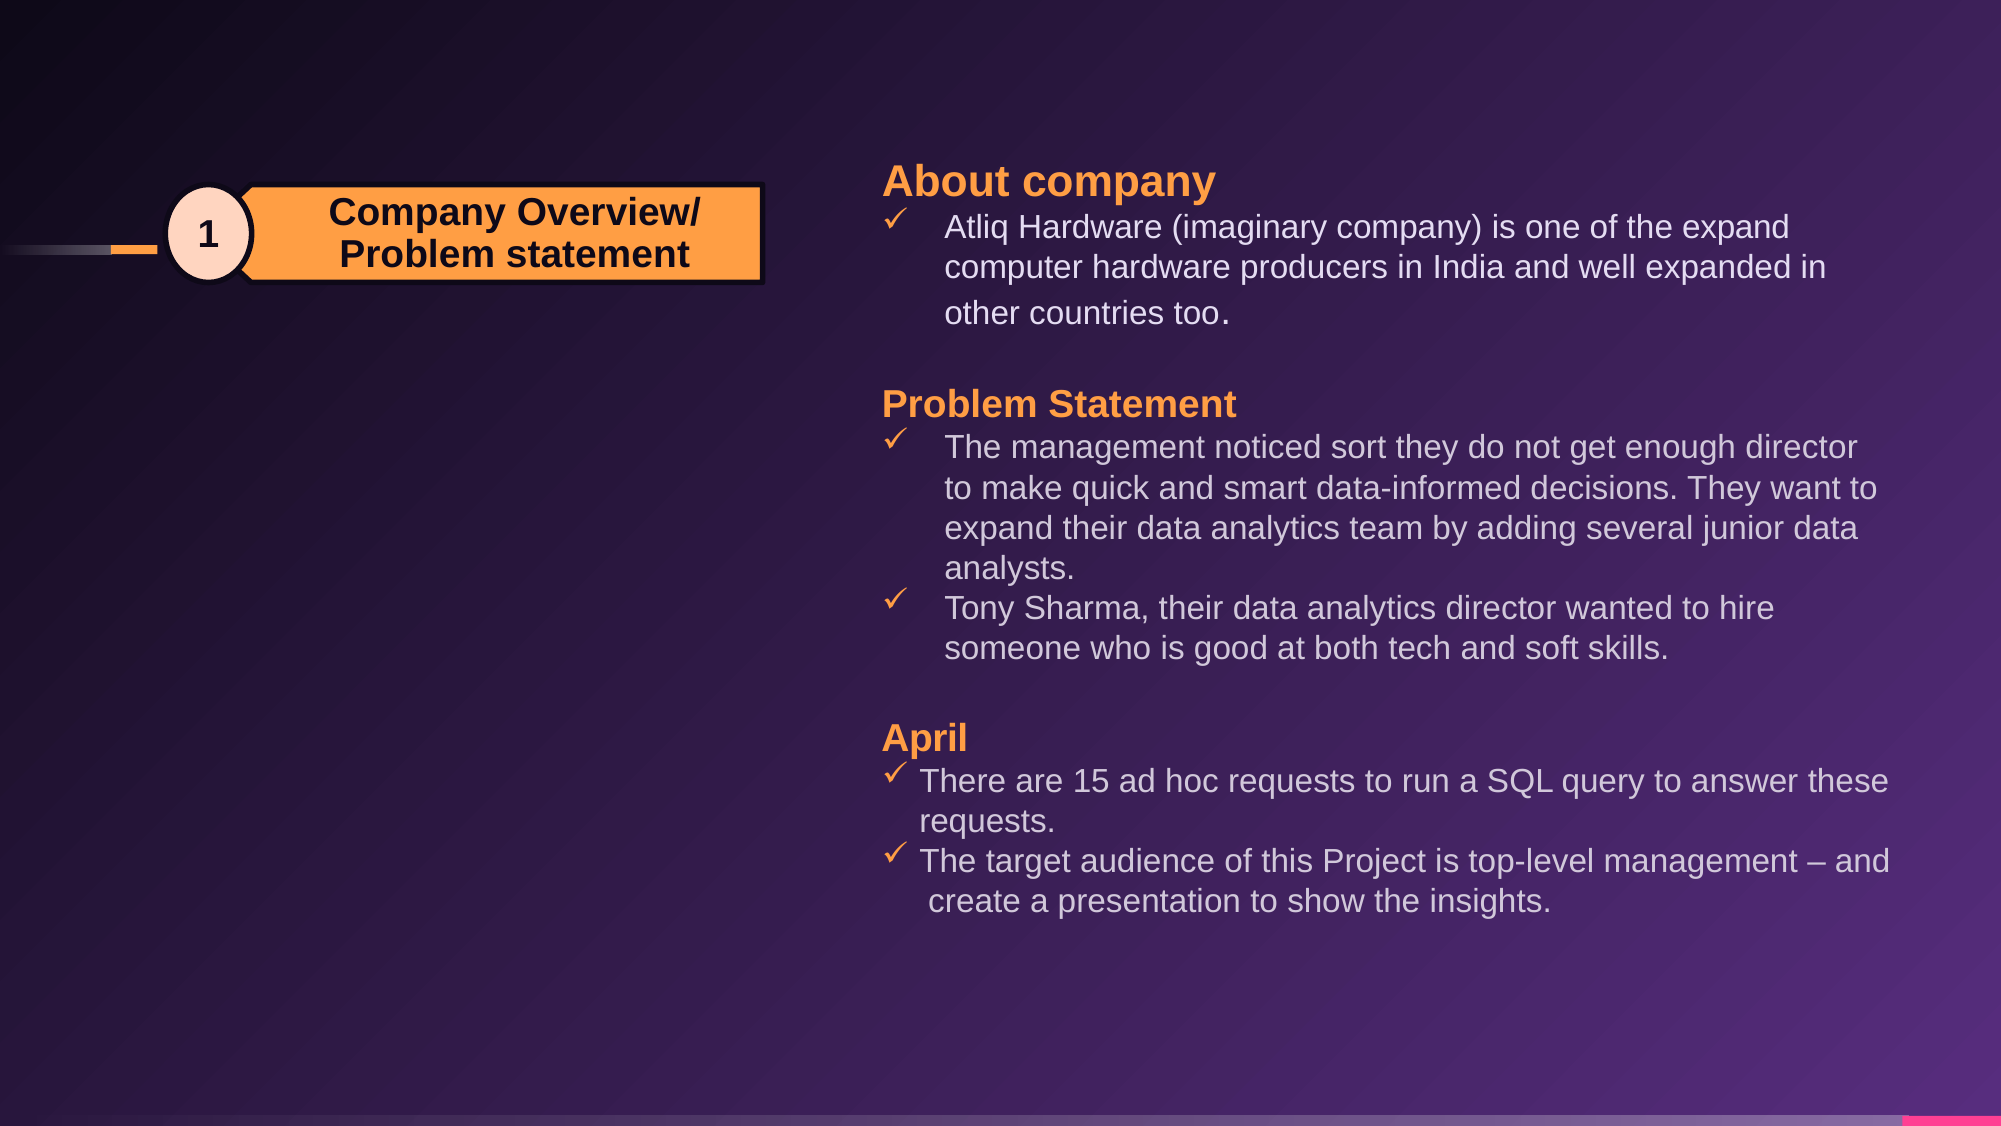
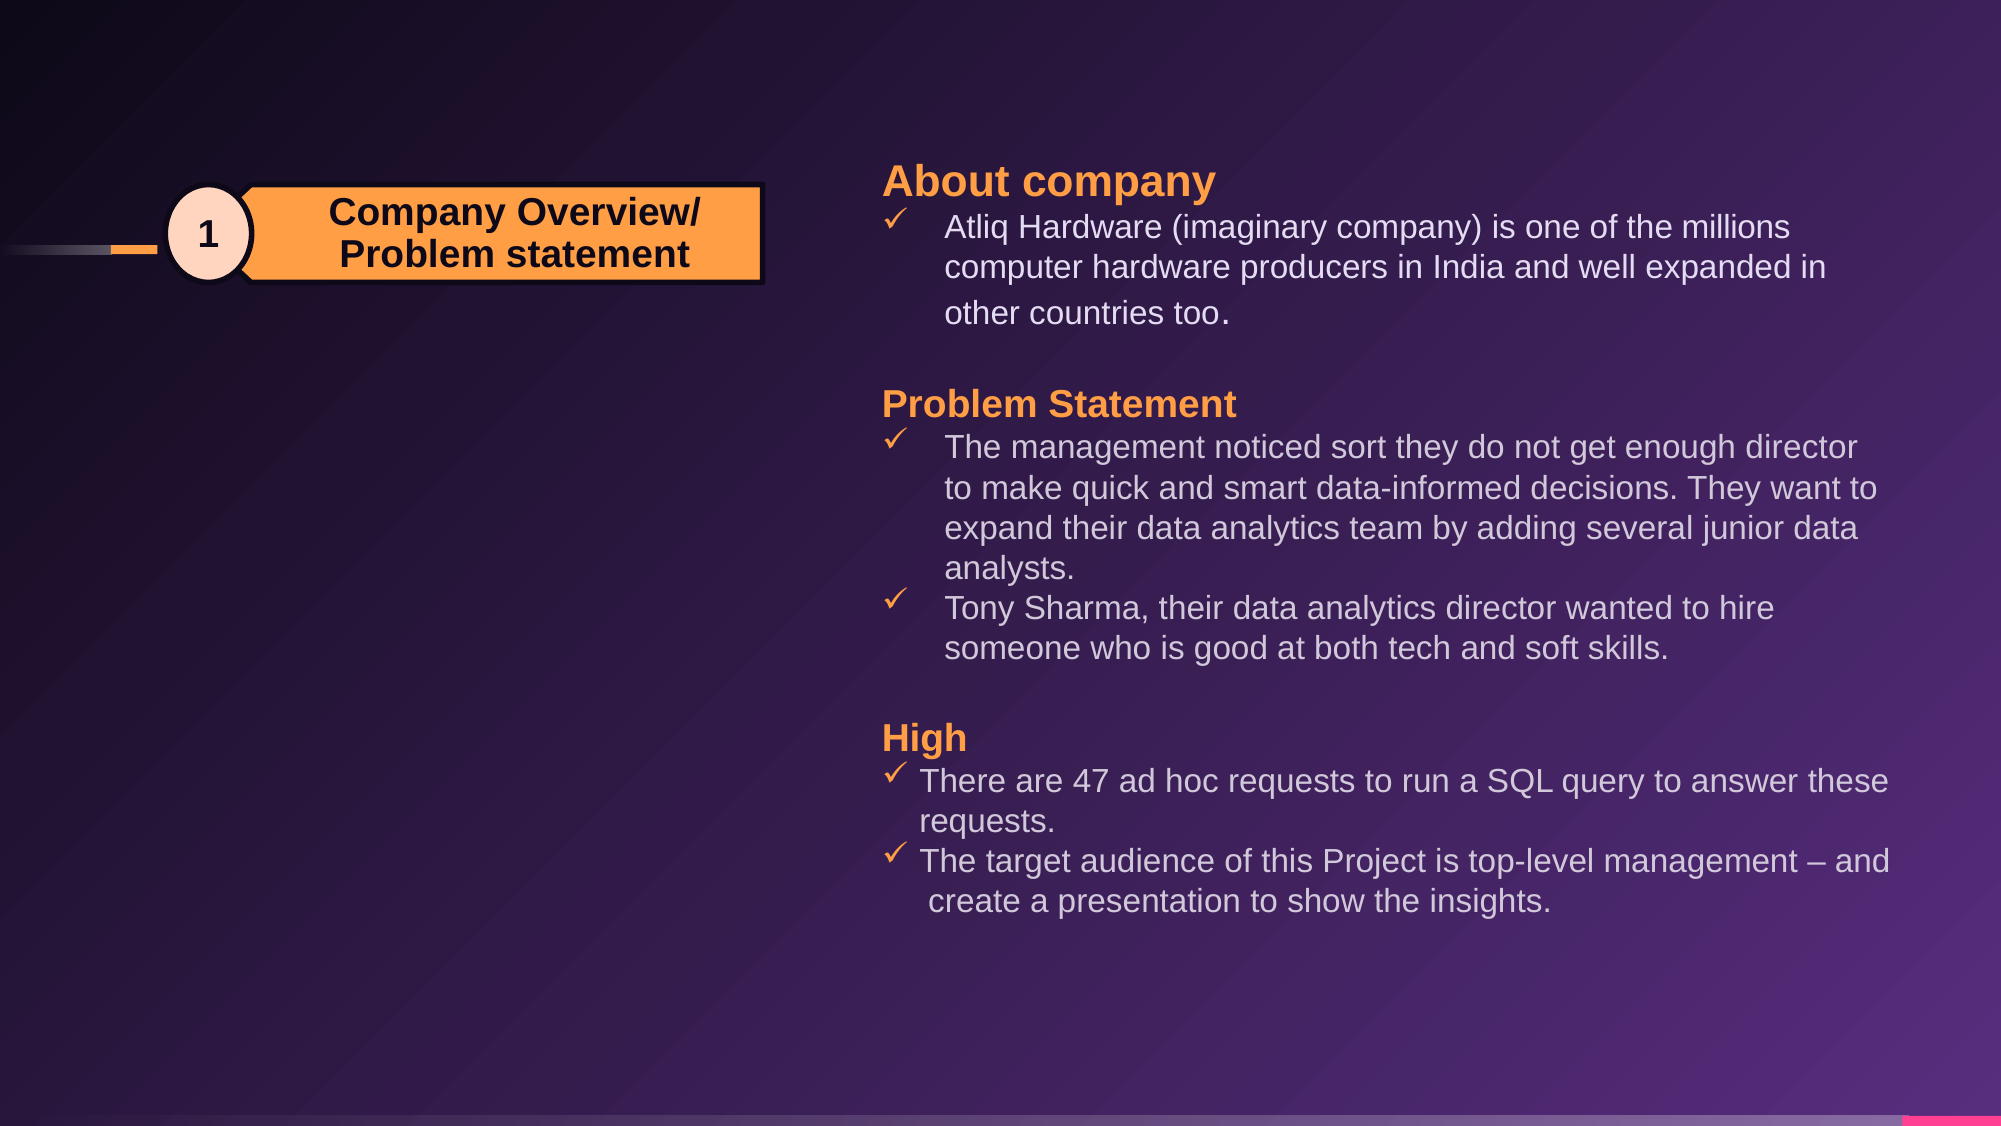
the expand: expand -> millions (1736, 228)
April: April -> High (925, 738)
15: 15 -> 47 (1091, 781)
